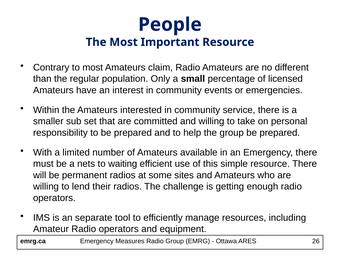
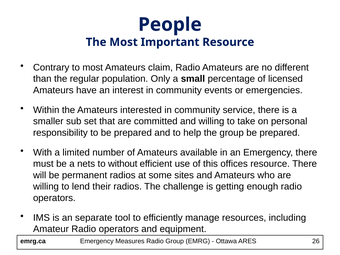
waiting: waiting -> without (123, 164)
simple: simple -> offices (234, 164)
